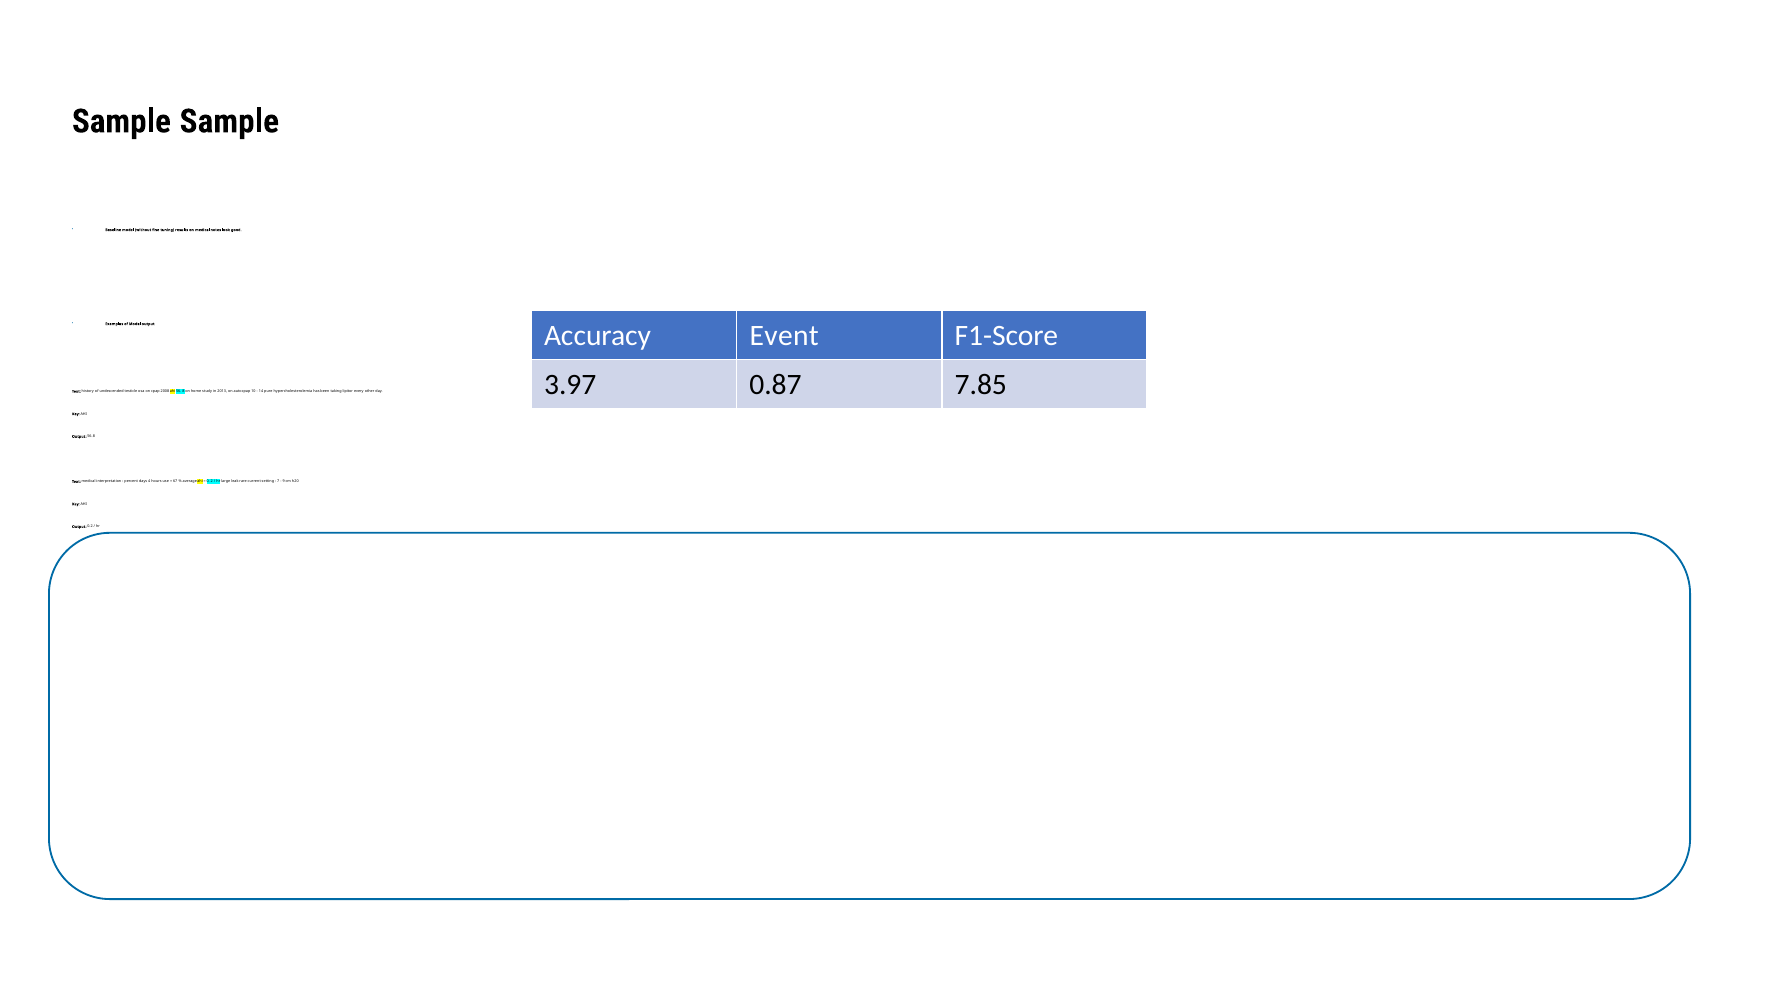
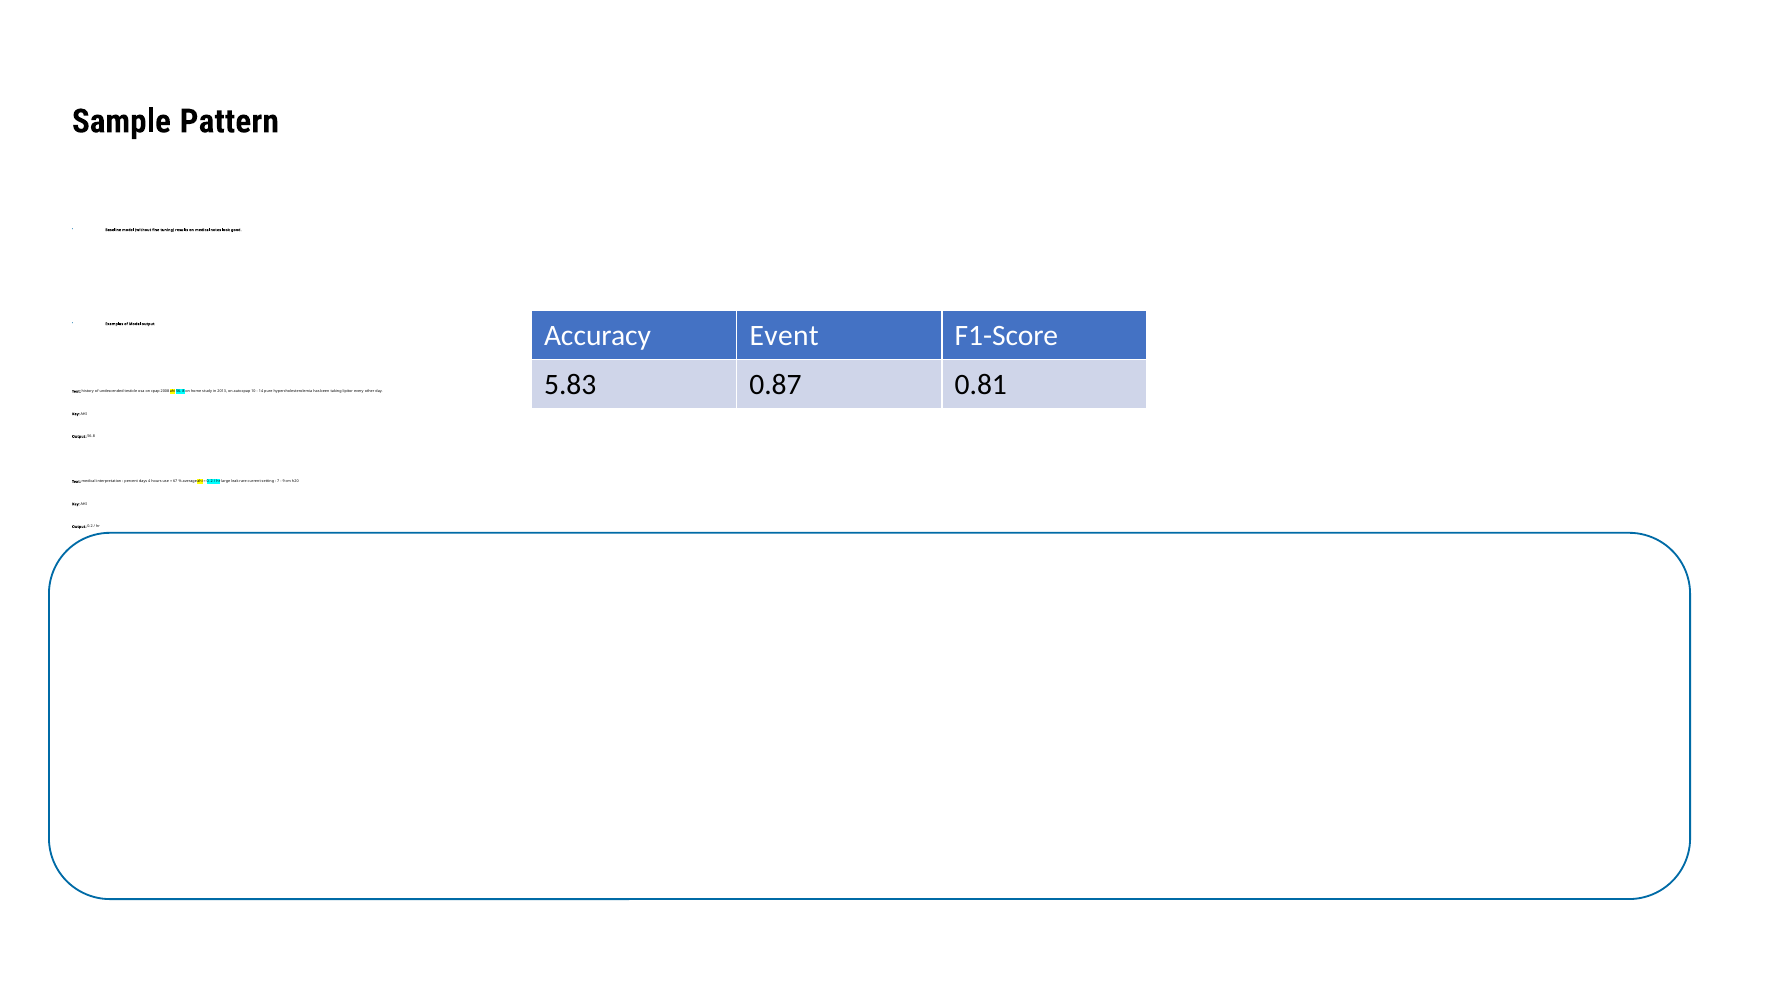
Sample Sample: Sample -> Pattern (229, 121)
3.97: 3.97 -> 5.83 (570, 384)
7.85: 7.85 -> 0.81 (981, 384)
